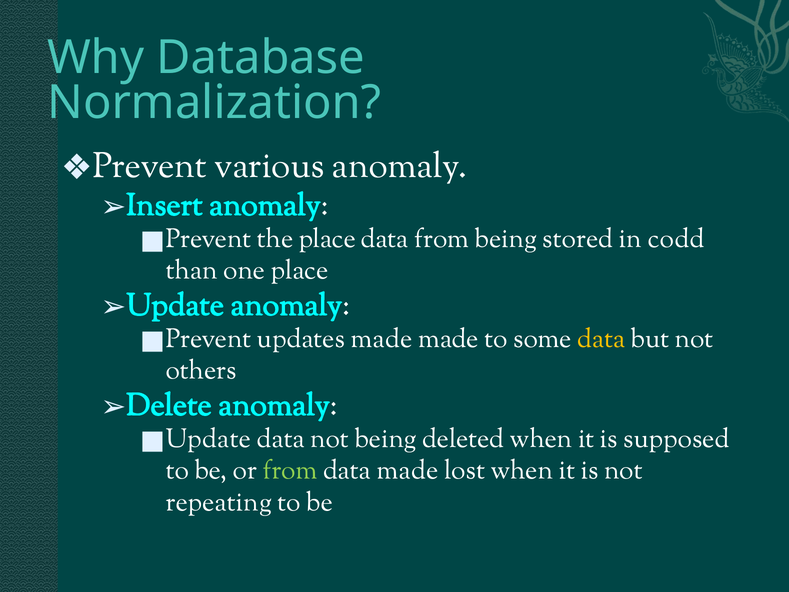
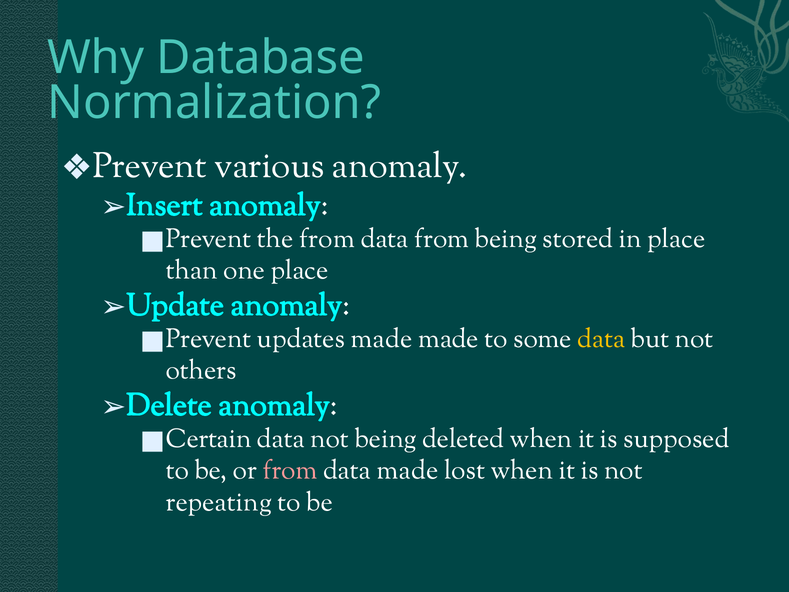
the place: place -> from (327, 239)
in codd: codd -> place (676, 239)
Update: Update -> Certain (209, 439)
from colour: light green -> pink (290, 470)
